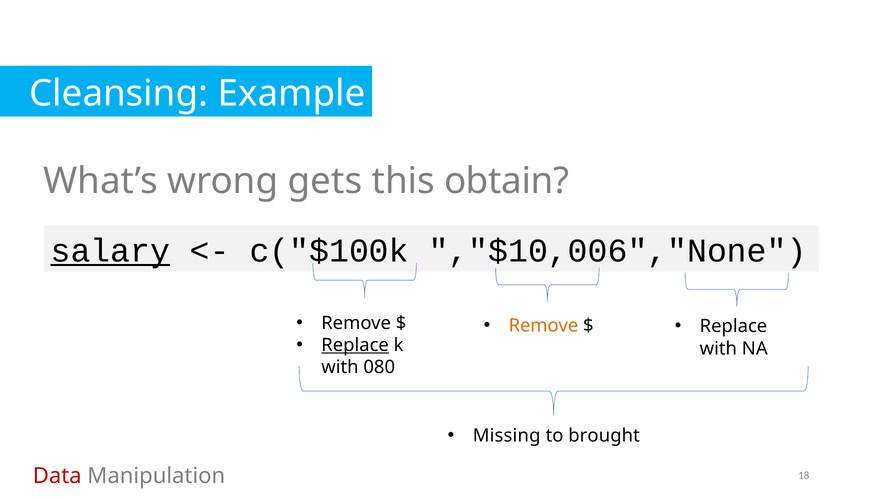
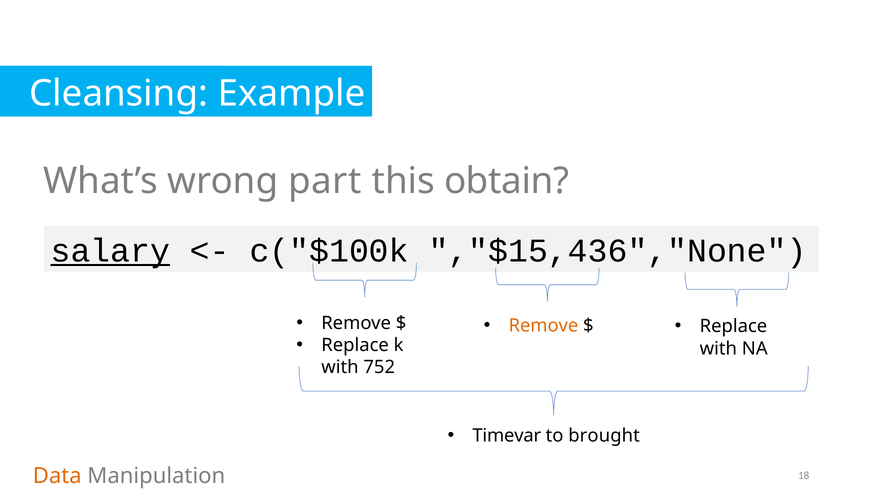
gets: gets -> part (325, 181)
,"$10,006","None: ,"$10,006","None -> ,"$15,436","None (618, 251)
Replace underline: present -> none (355, 345)
080: 080 -> 752 (379, 367)
Missing: Missing -> Timevar (507, 436)
Data colour: red -> orange (57, 476)
